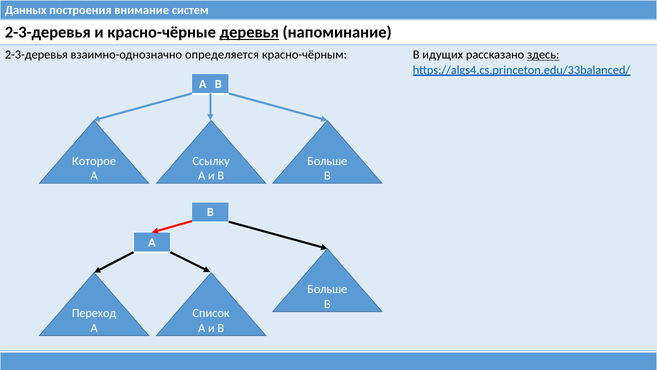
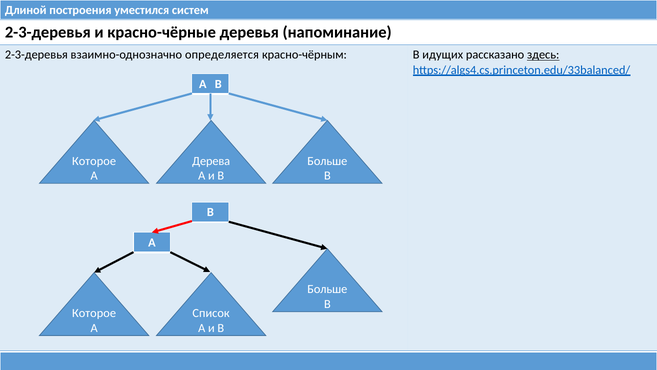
Данных: Данных -> Длиной (26, 10)
внимание: внимание -> уместился (142, 10)
деревья underline: present -> none (249, 32)
Ссылку: Ссылку -> Дерева (211, 161)
Переход: Переход -> Которое (94, 313)
